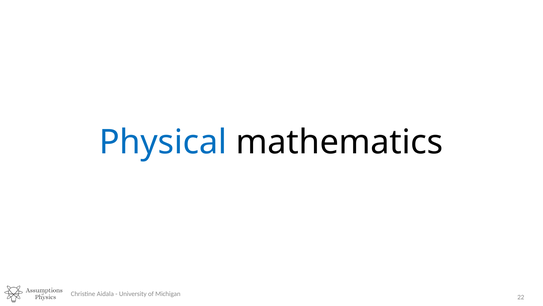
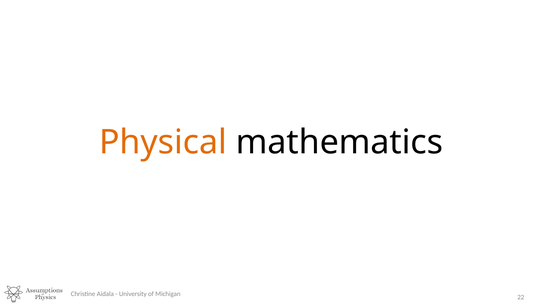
Physical colour: blue -> orange (163, 142)
